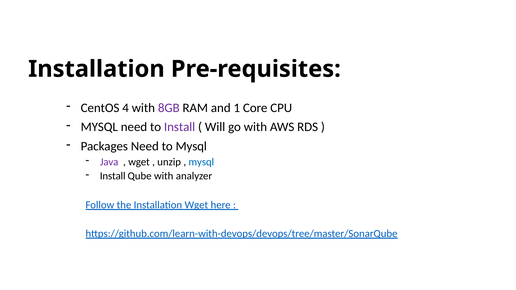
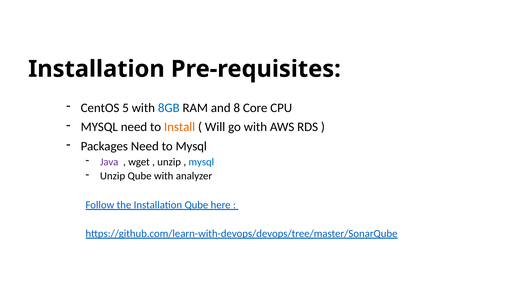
4: 4 -> 5 (126, 108)
8GB colour: purple -> blue (169, 108)
1: 1 -> 8 (237, 108)
Install colour: purple -> orange (180, 127)
Install: Install -> Unzip (113, 176)
Installation Wget: Wget -> Qube (196, 205)
